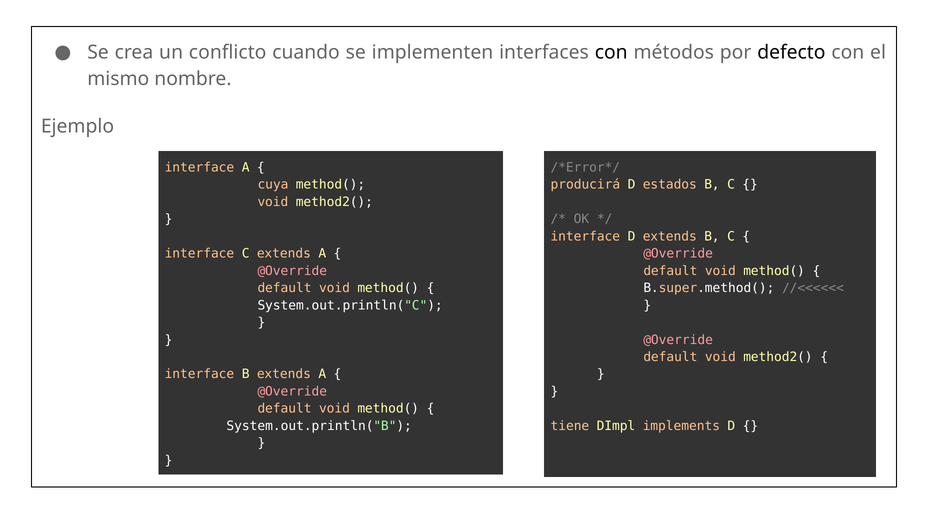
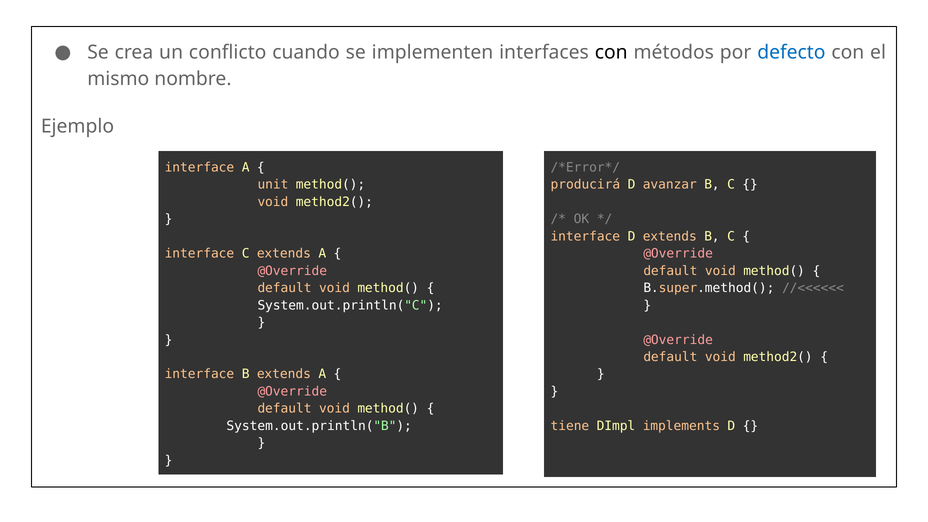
defecto colour: black -> blue (791, 52)
cuya: cuya -> unit (273, 185)
estados: estados -> avanzar (670, 185)
